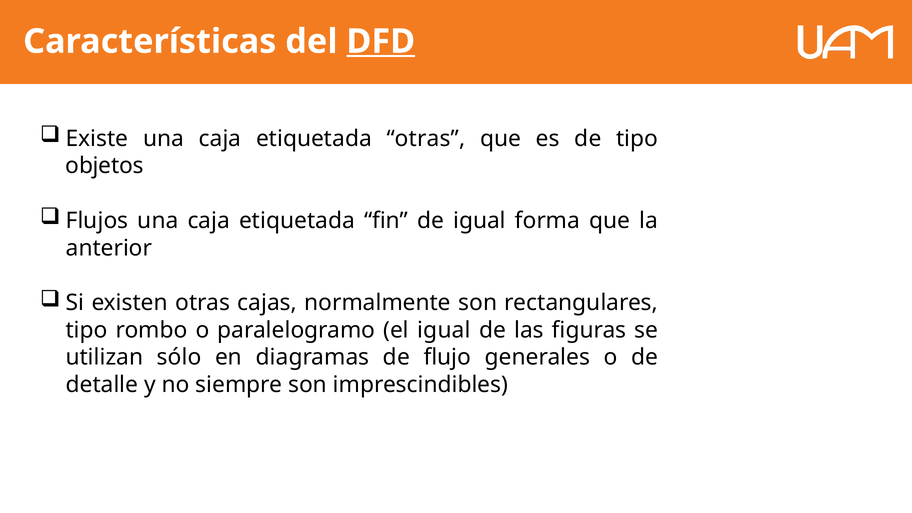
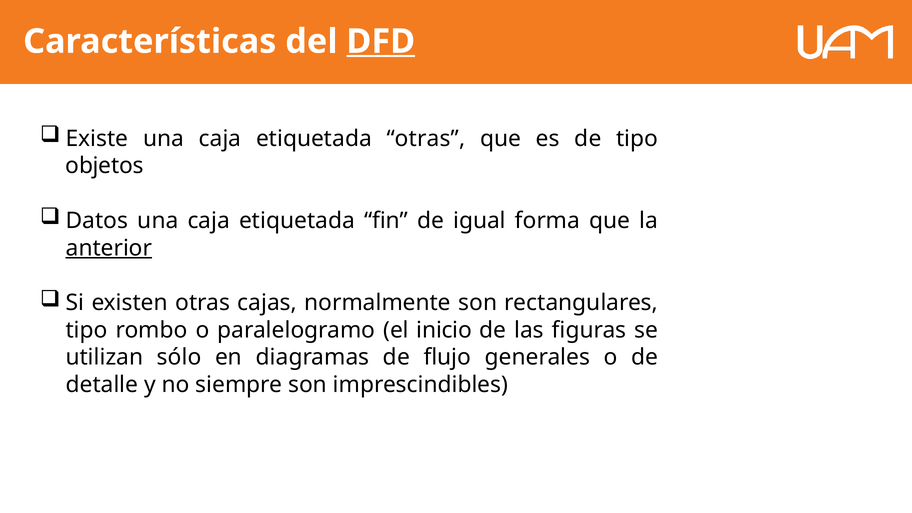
Flujos: Flujos -> Datos (97, 221)
anterior underline: none -> present (109, 248)
el igual: igual -> inicio (444, 330)
